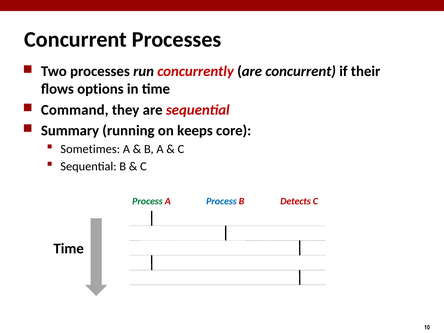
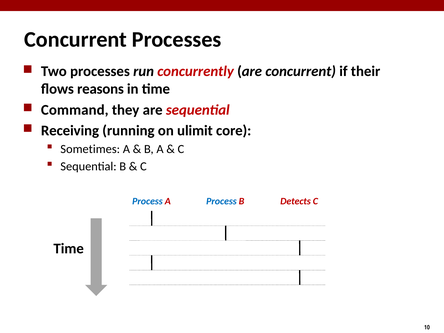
options: options -> reasons (100, 89)
Summary: Summary -> Receiving (70, 131)
keeps: keeps -> ulimit (195, 131)
Process colour: green -> blue (147, 201)
